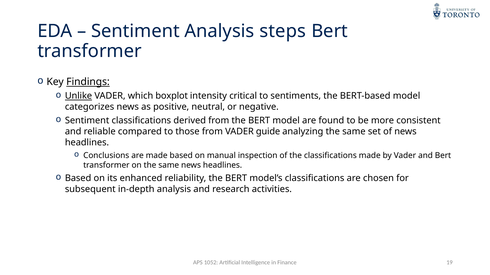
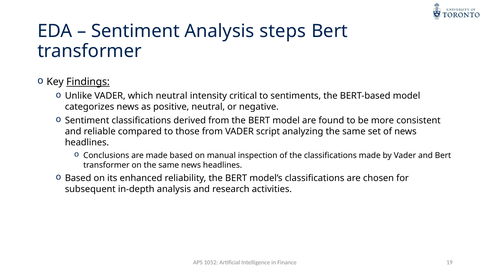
Unlike underline: present -> none (79, 96)
which boxplot: boxplot -> neutral (172, 96)
guide: guide -> script (268, 132)
